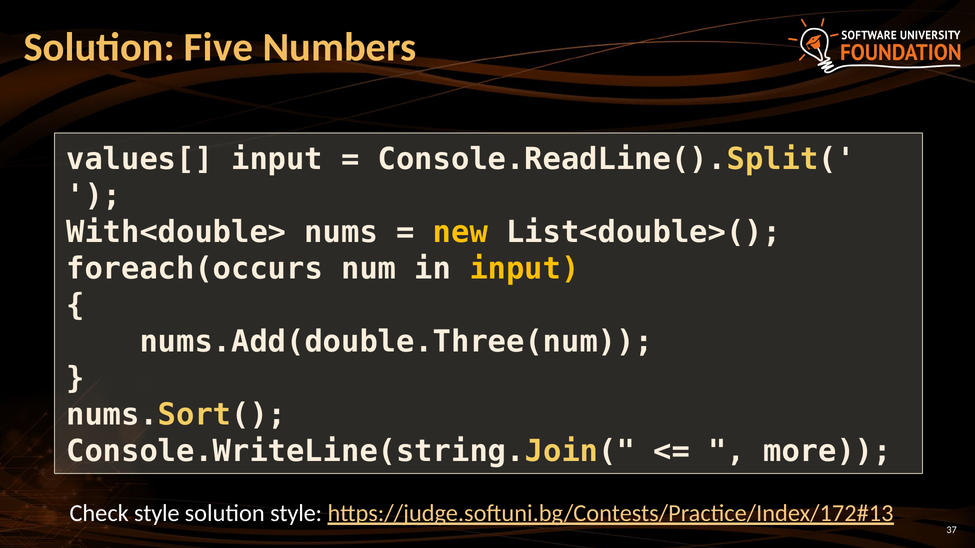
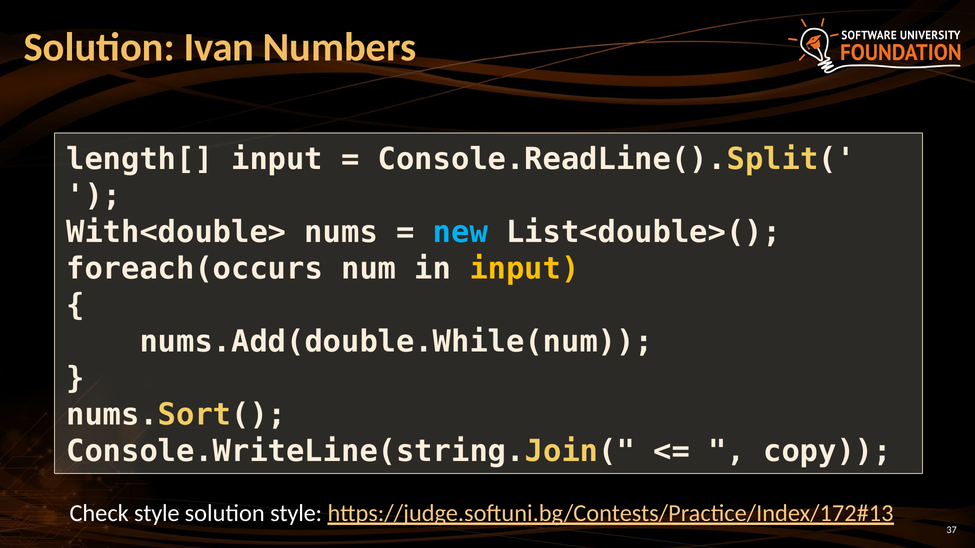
Five: Five -> Ivan (219, 47)
values[: values[ -> length[ (140, 159)
new colour: yellow -> light blue (460, 233)
nums.Add(double.Three(num: nums.Add(double.Three(num -> nums.Add(double.While(num (396, 342)
more: more -> copy (827, 452)
